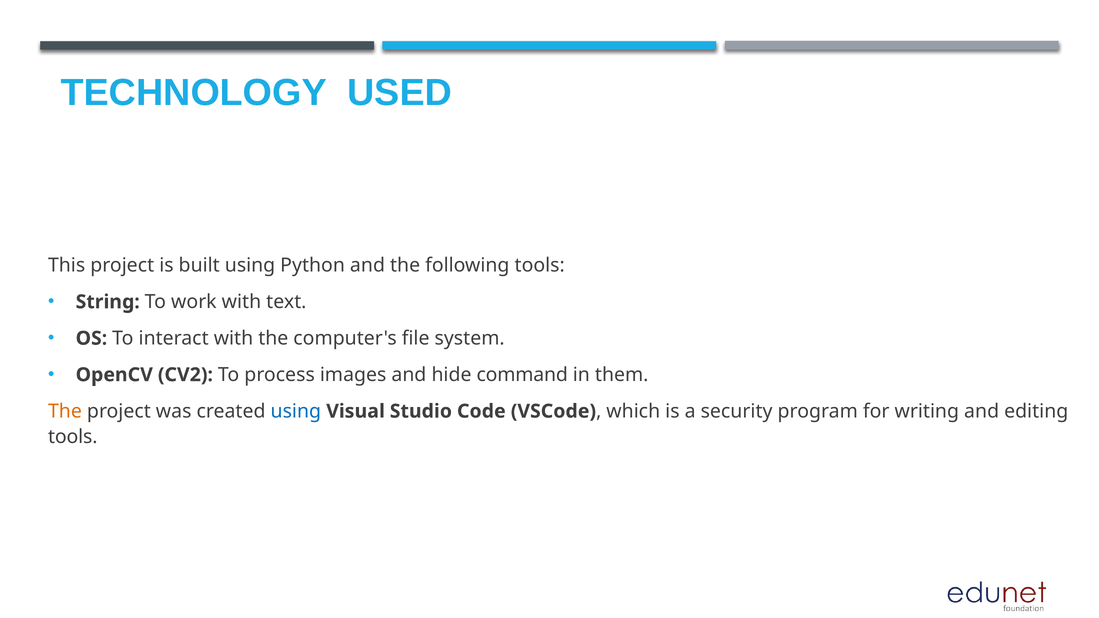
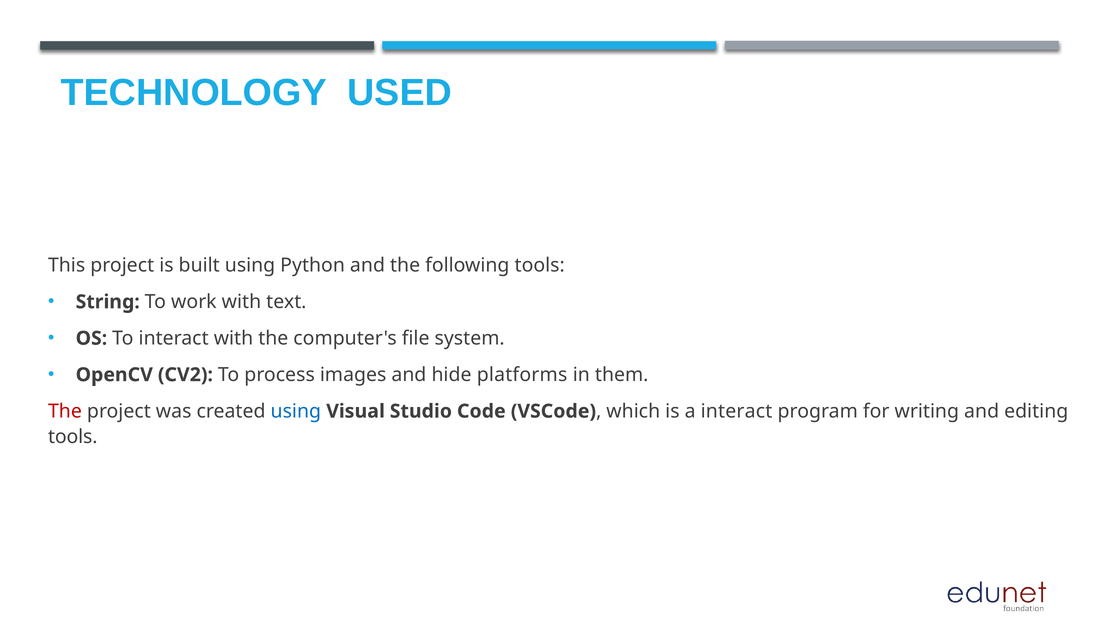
command: command -> platforms (522, 375)
The colour: orange -> red (65, 411)
a security: security -> interact (736, 411)
